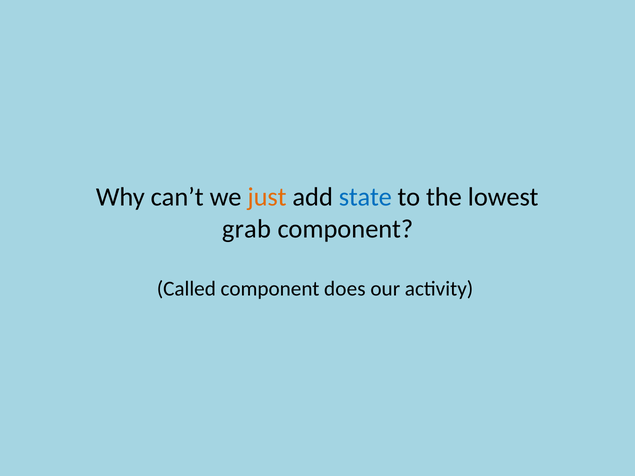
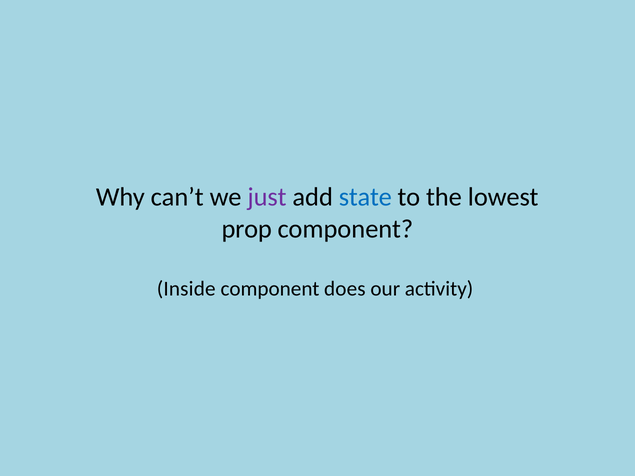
just colour: orange -> purple (267, 197)
grab: grab -> prop (247, 229)
Called: Called -> Inside (186, 289)
